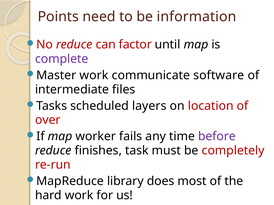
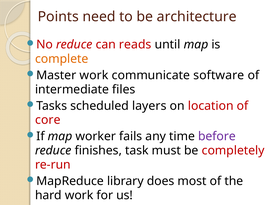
information: information -> architecture (197, 17)
factor: factor -> reads (135, 45)
complete colour: purple -> orange (62, 59)
over: over -> core (48, 120)
